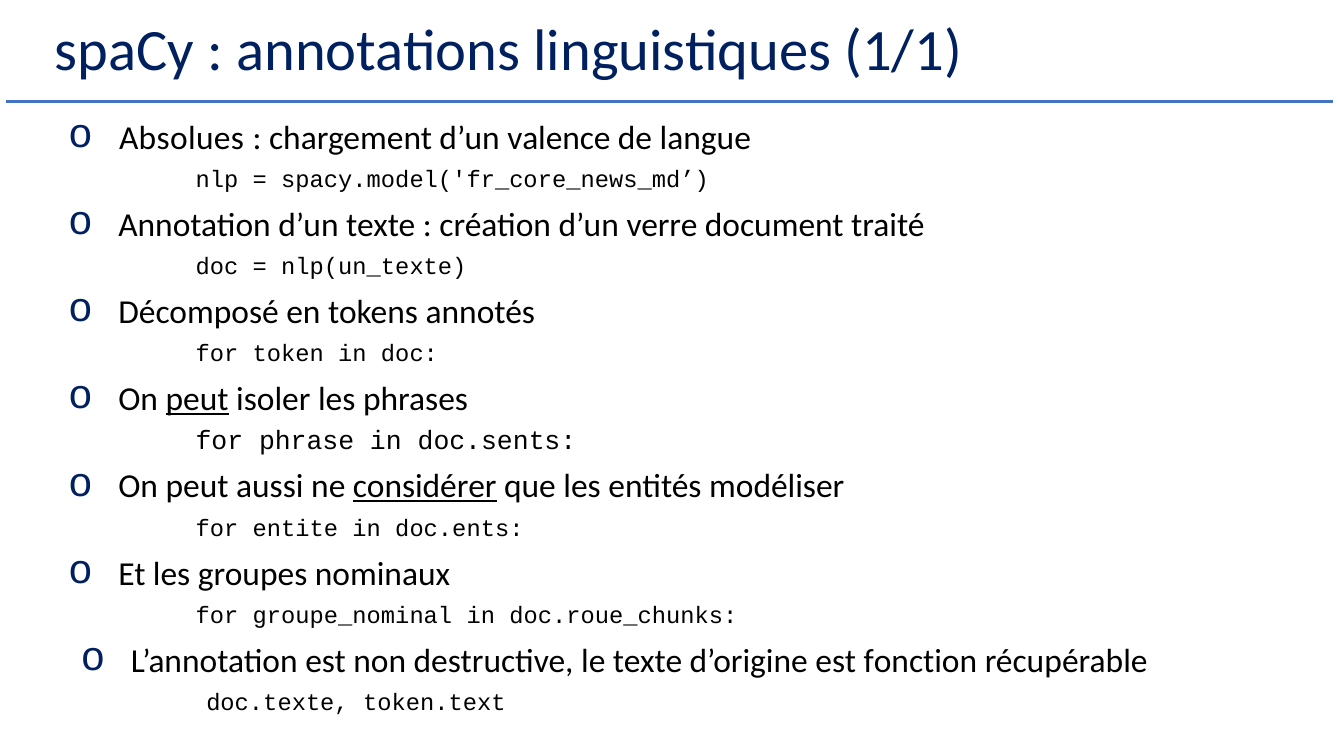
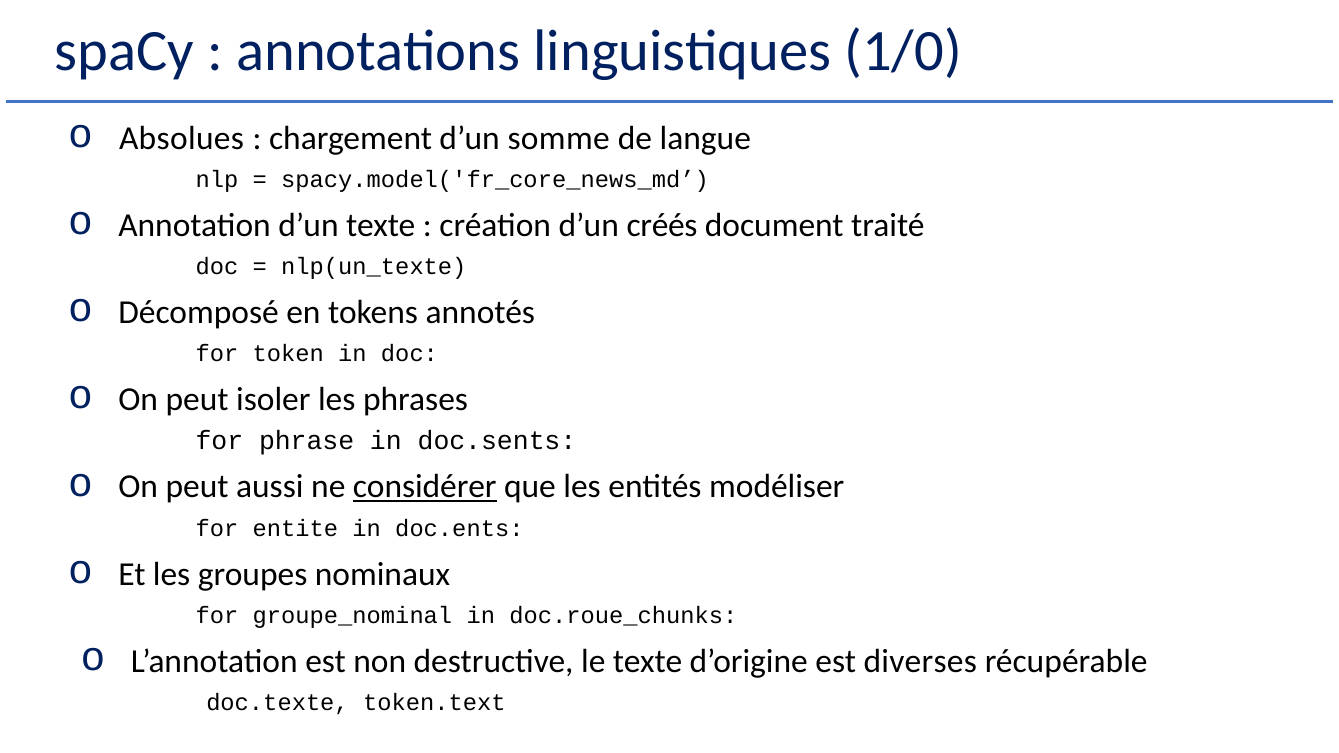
1/1: 1/1 -> 1/0 (903, 51)
valence: valence -> somme (559, 138)
verre: verre -> créés (662, 225)
peut underline: present -> none (197, 400)
fonction: fonction -> diverses (920, 661)
